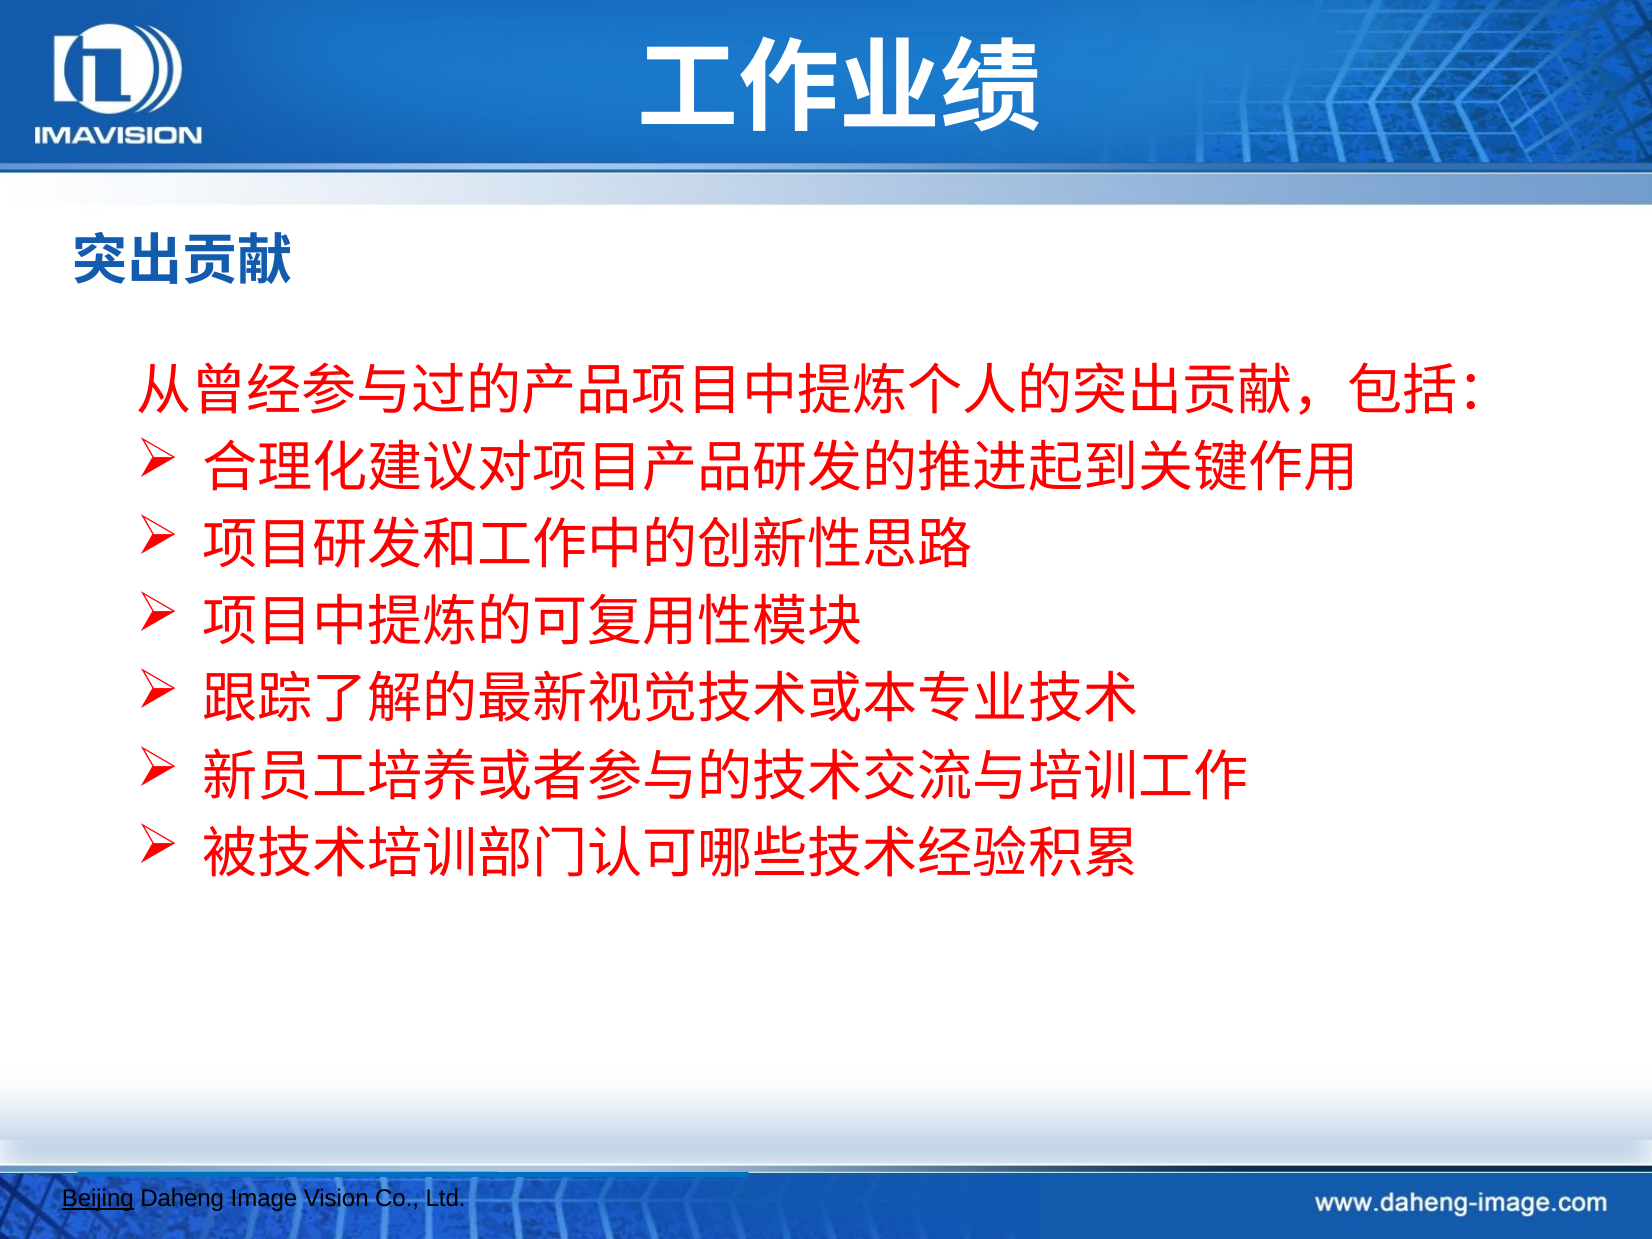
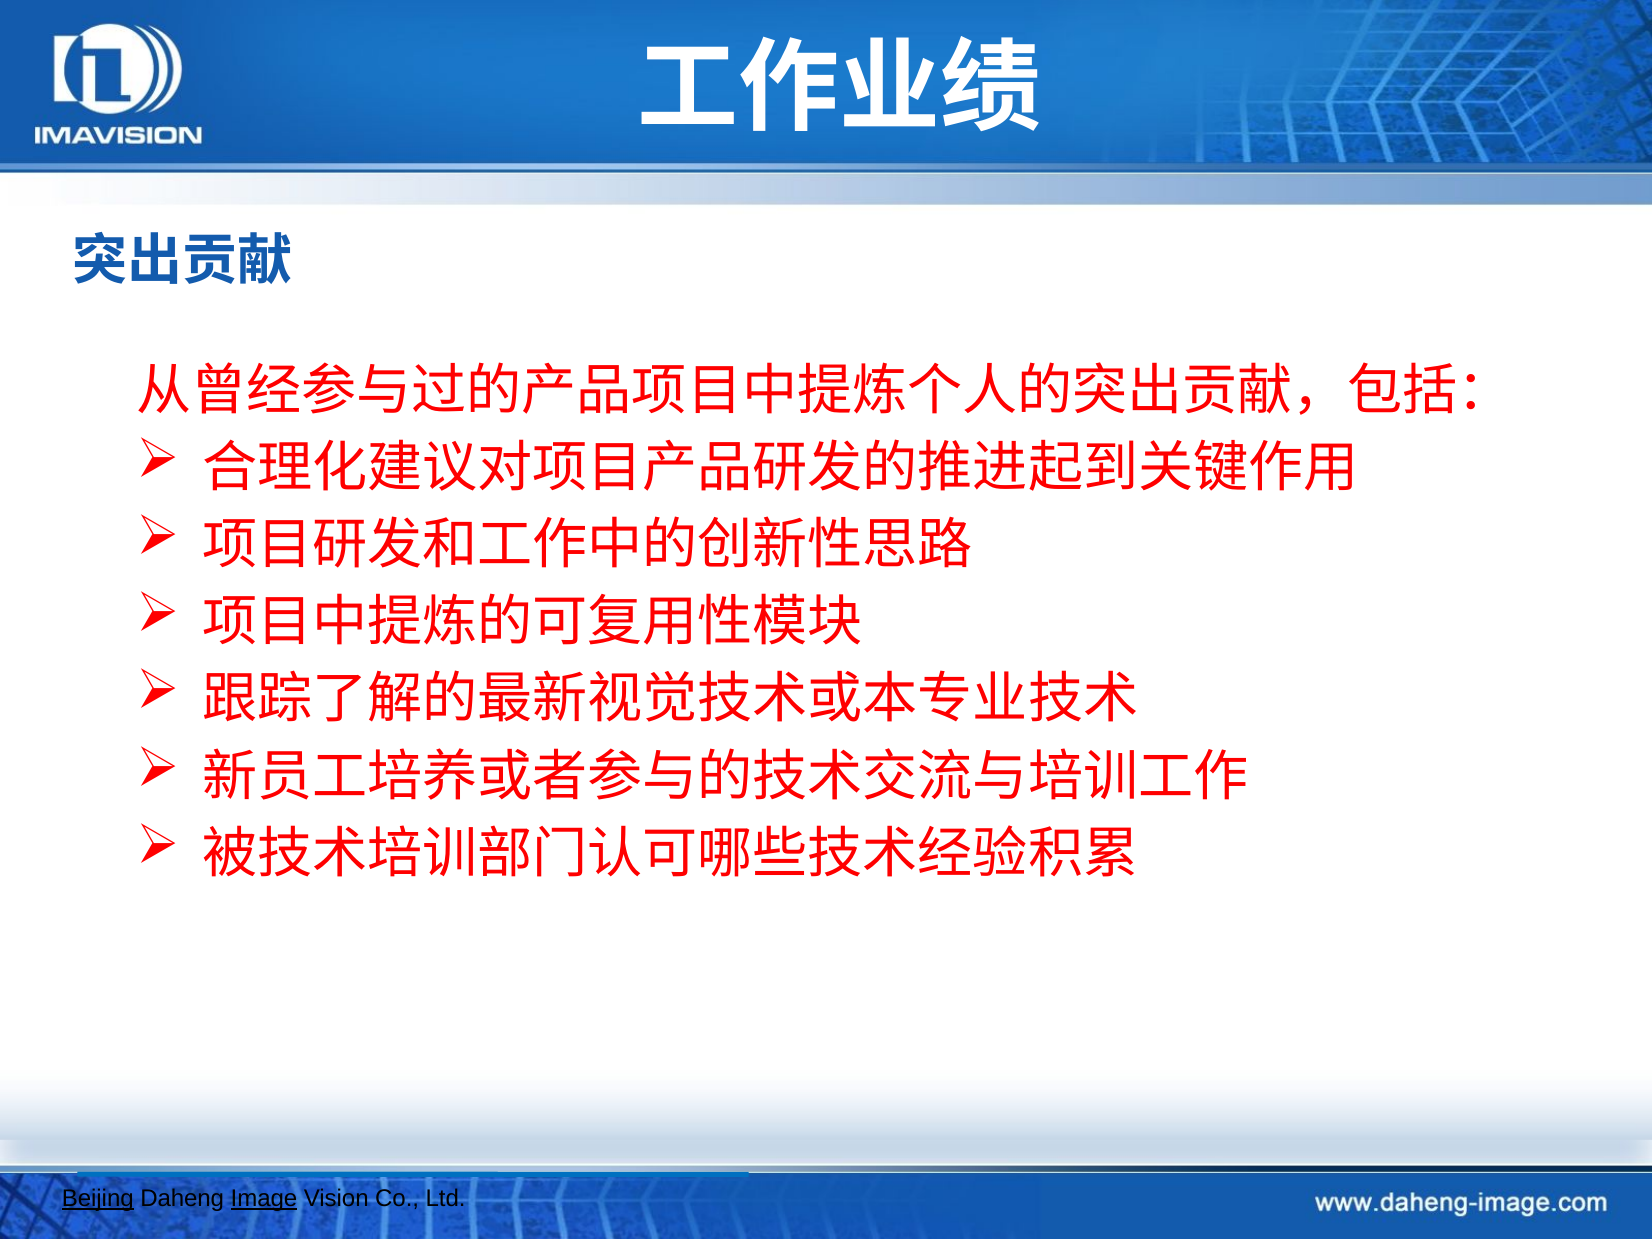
Image underline: none -> present (264, 1199)
